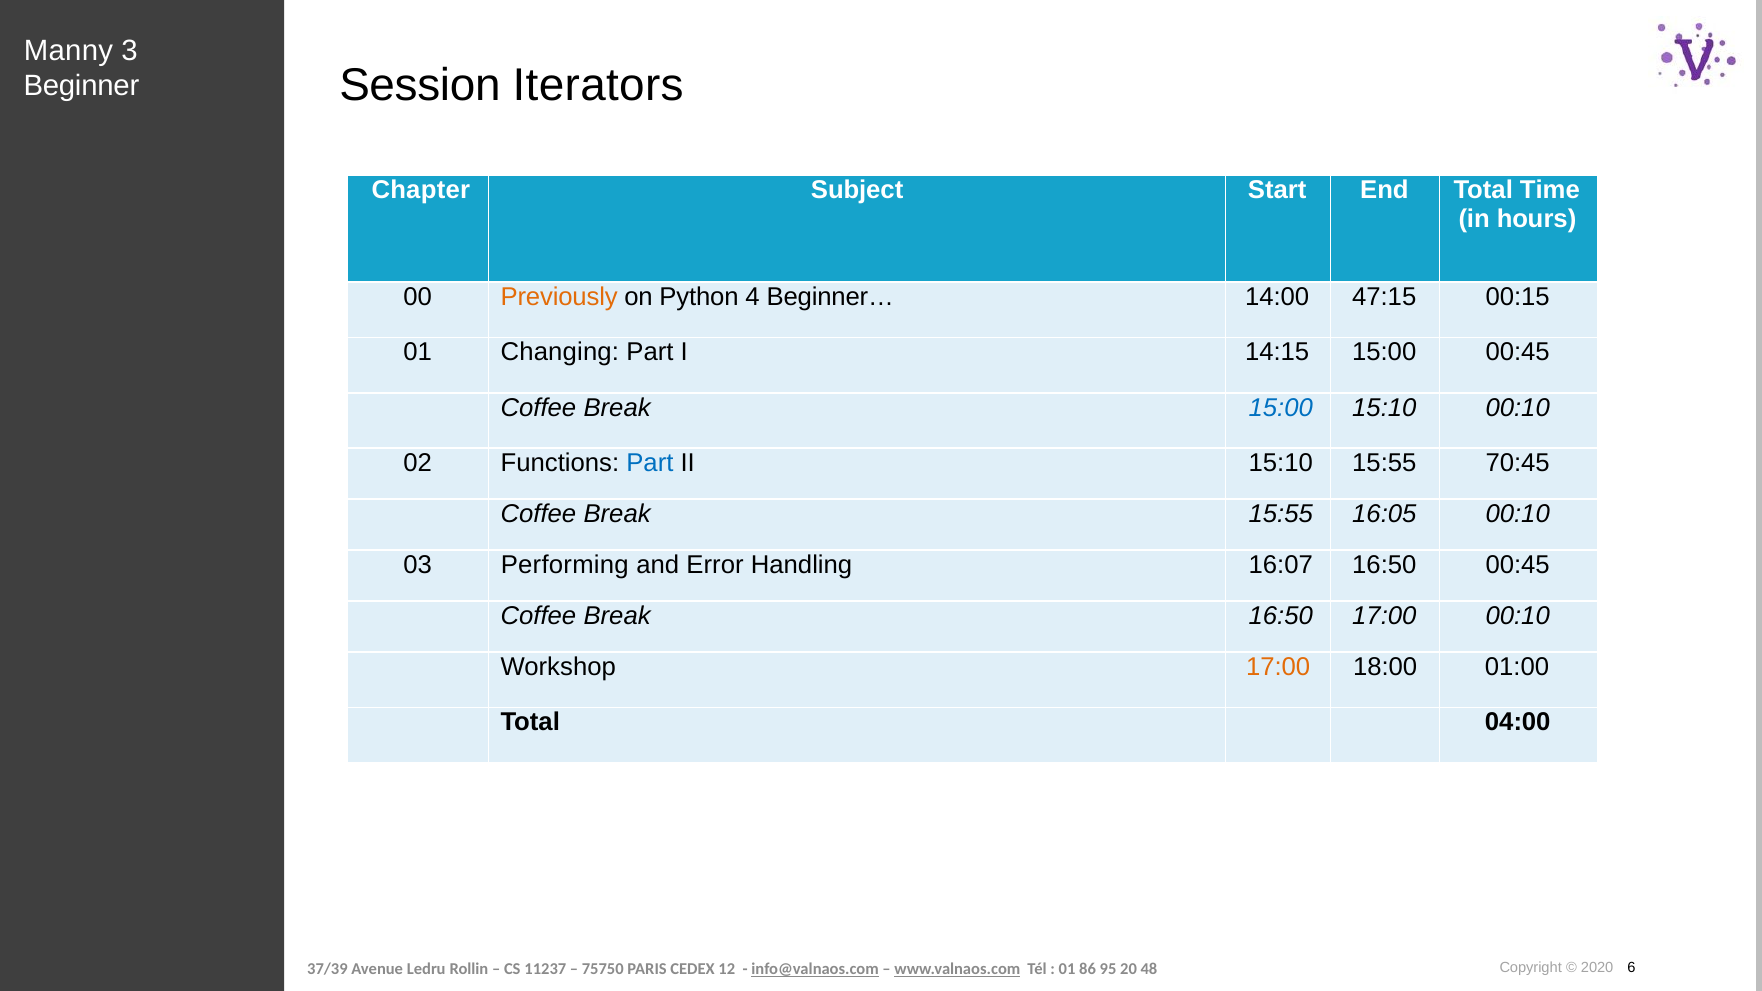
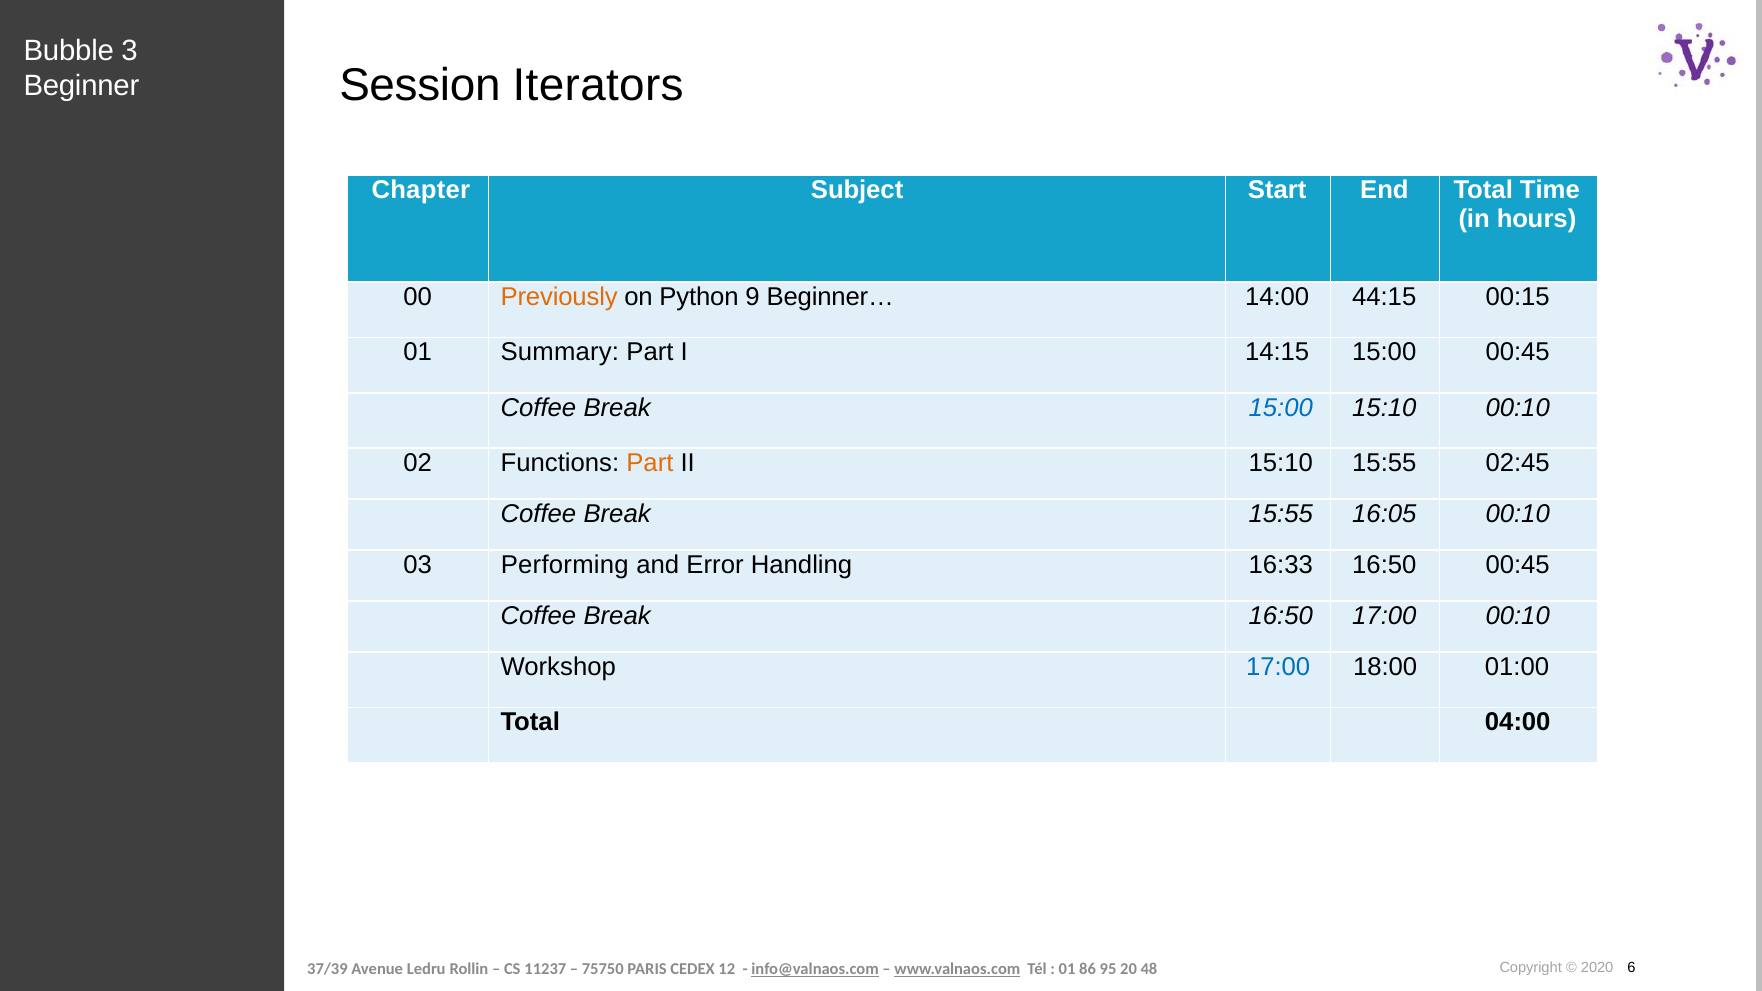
Manny: Manny -> Bubble (69, 51)
4: 4 -> 9 (753, 297)
47:15: 47:15 -> 44:15 (1384, 297)
Changing: Changing -> Summary (560, 352)
Part colour: blue -> orange (650, 463)
70:45: 70:45 -> 02:45 (1518, 463)
16:07: 16:07 -> 16:33 (1281, 565)
17:00 colour: orange -> blue (1278, 667)
